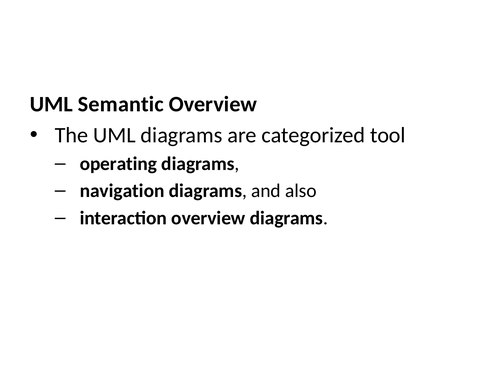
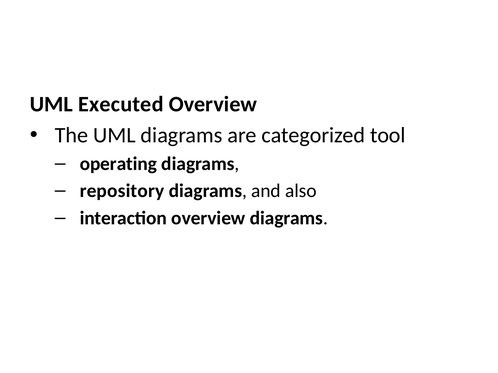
Semantic: Semantic -> Executed (121, 104)
navigation: navigation -> repository (122, 191)
